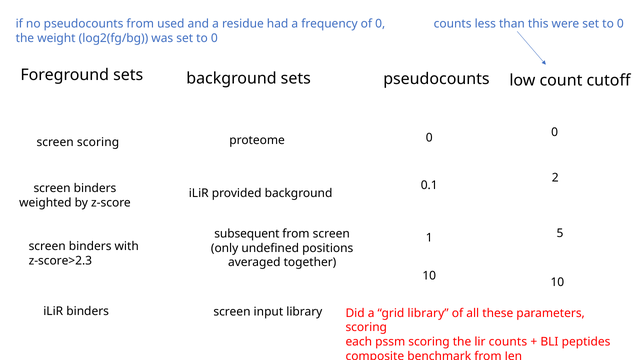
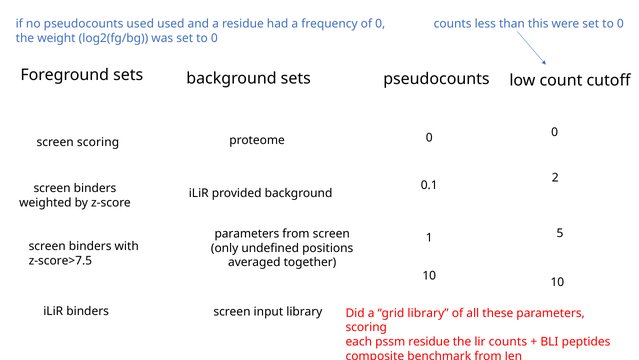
pseudocounts from: from -> used (140, 24)
subsequent: subsequent -> parameters (247, 233)
z-score>2.3: z-score>2.3 -> z-score>7.5 (60, 260)
pssm scoring: scoring -> residue (429, 341)
